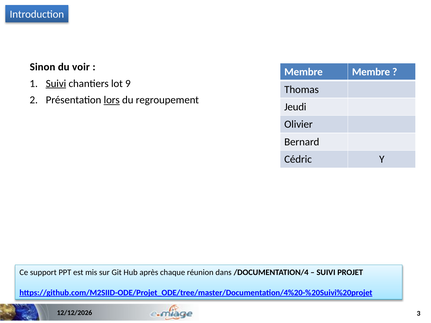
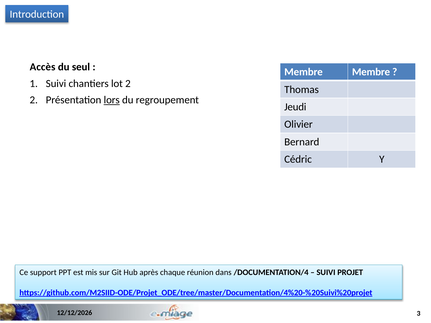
Sinon: Sinon -> Accès (43, 67)
voir: voir -> seul (81, 67)
Suivi underline: present -> none (56, 84)
lot 9: 9 -> 2 (128, 84)
